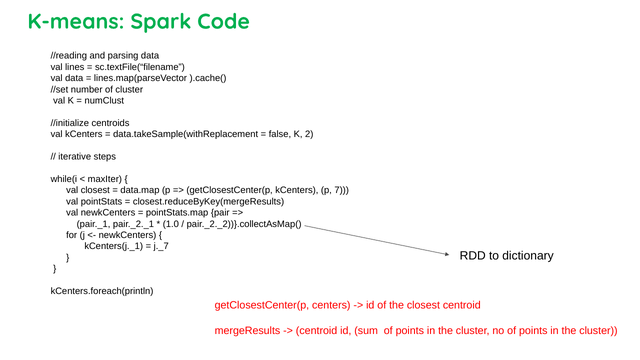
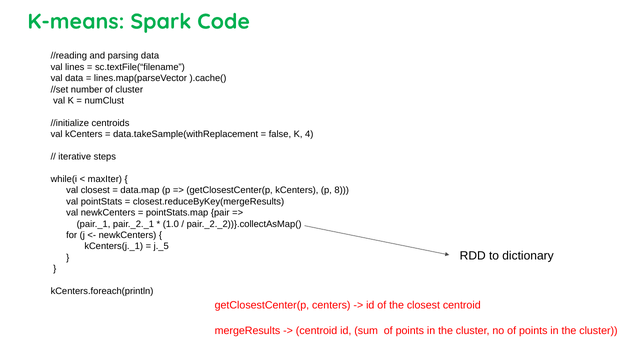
2: 2 -> 4 (309, 134)
7: 7 -> 8 (342, 190)
j._7: j._7 -> j._5 (161, 246)
